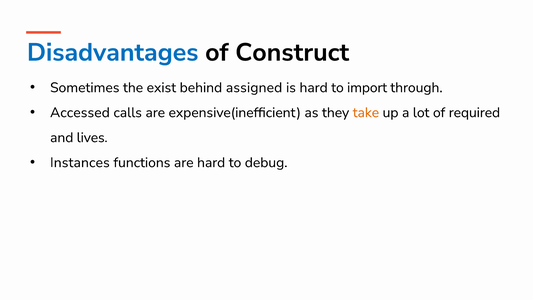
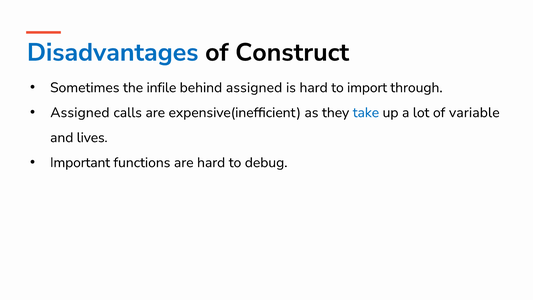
exist: exist -> infile (161, 88)
Accessed: Accessed -> Assigned (80, 113)
take colour: orange -> blue (366, 113)
required: required -> variable (474, 113)
Instances: Instances -> Important (80, 162)
